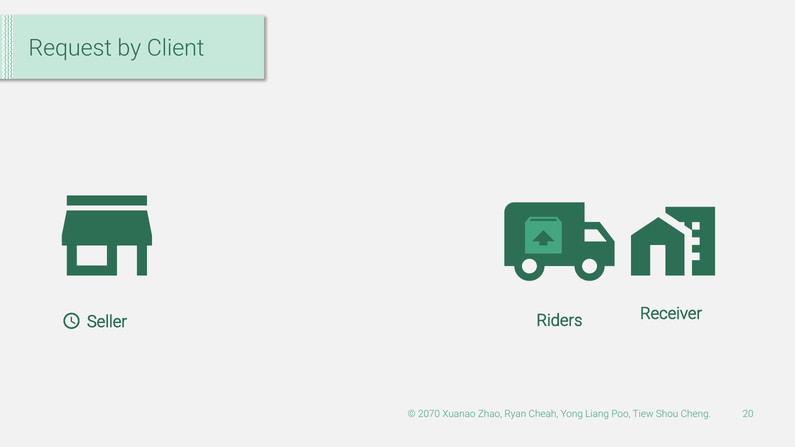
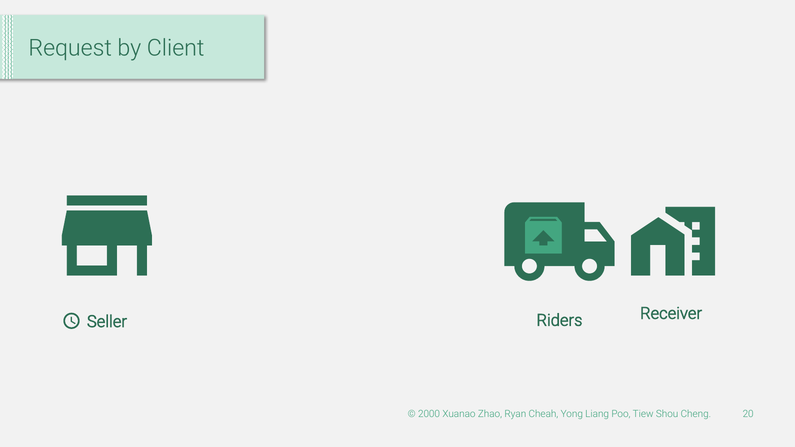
2070: 2070 -> 2000 (429, 414)
